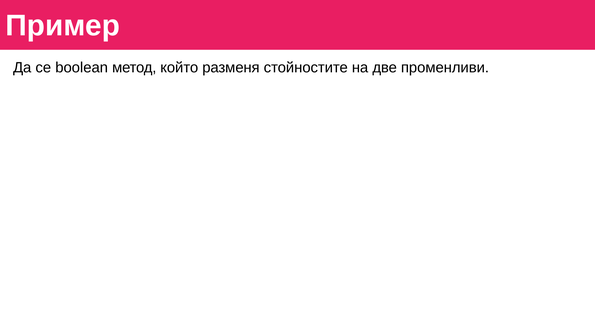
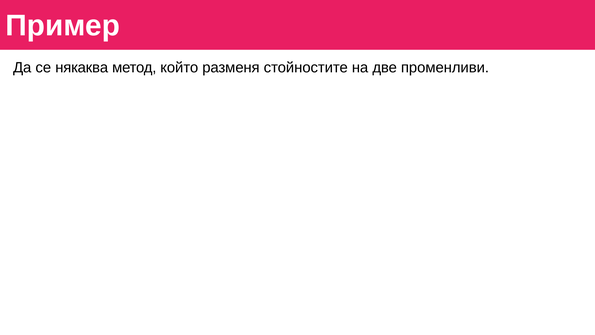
boolean: boolean -> някаква (82, 68)
